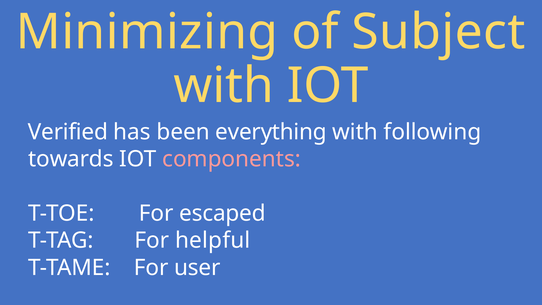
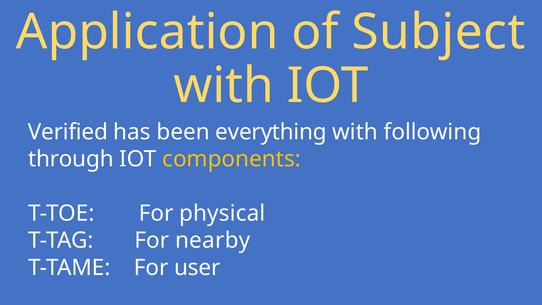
Minimizing: Minimizing -> Application (147, 32)
towards: towards -> through (71, 159)
components colour: pink -> yellow (232, 159)
escaped: escaped -> physical (222, 213)
helpful: helpful -> nearby (213, 240)
